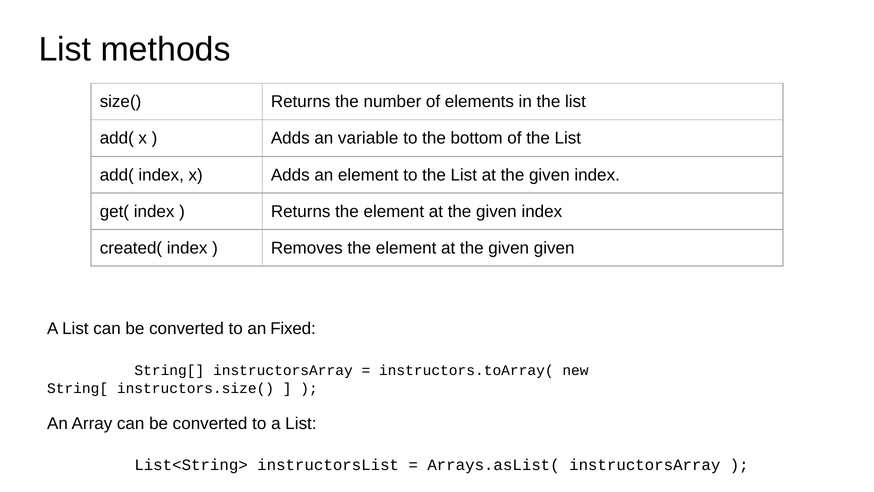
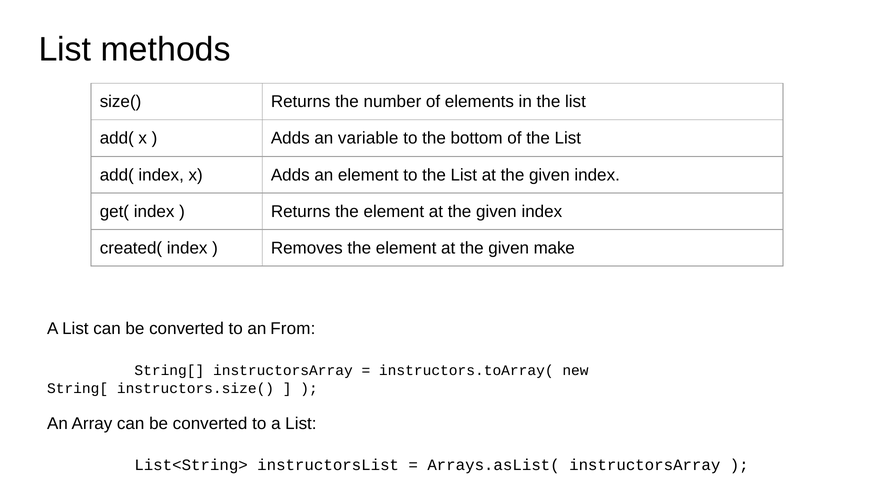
given given: given -> make (554, 248)
Fixed: Fixed -> From (293, 329)
